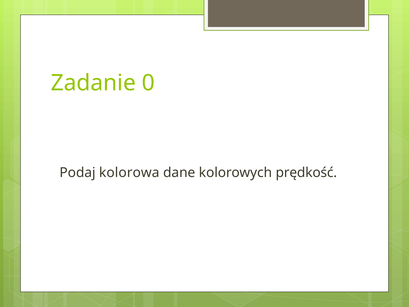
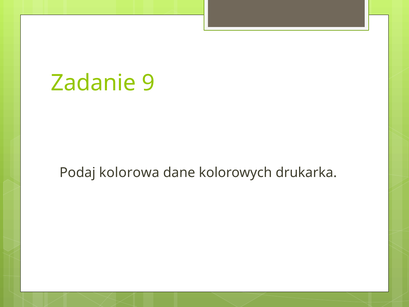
0: 0 -> 9 (148, 83)
prędkość: prędkość -> drukarka (306, 172)
